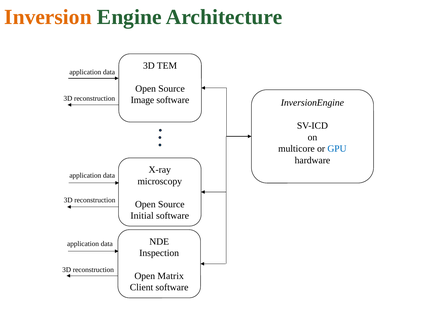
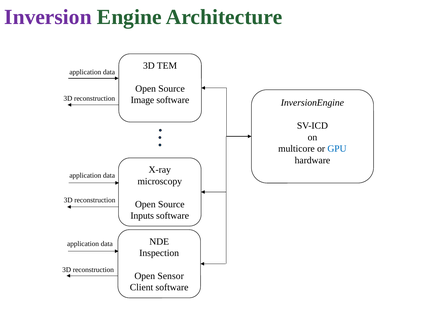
Inversion colour: orange -> purple (48, 17)
Initial: Initial -> Inputs (142, 216)
Matrix: Matrix -> Sensor (171, 276)
